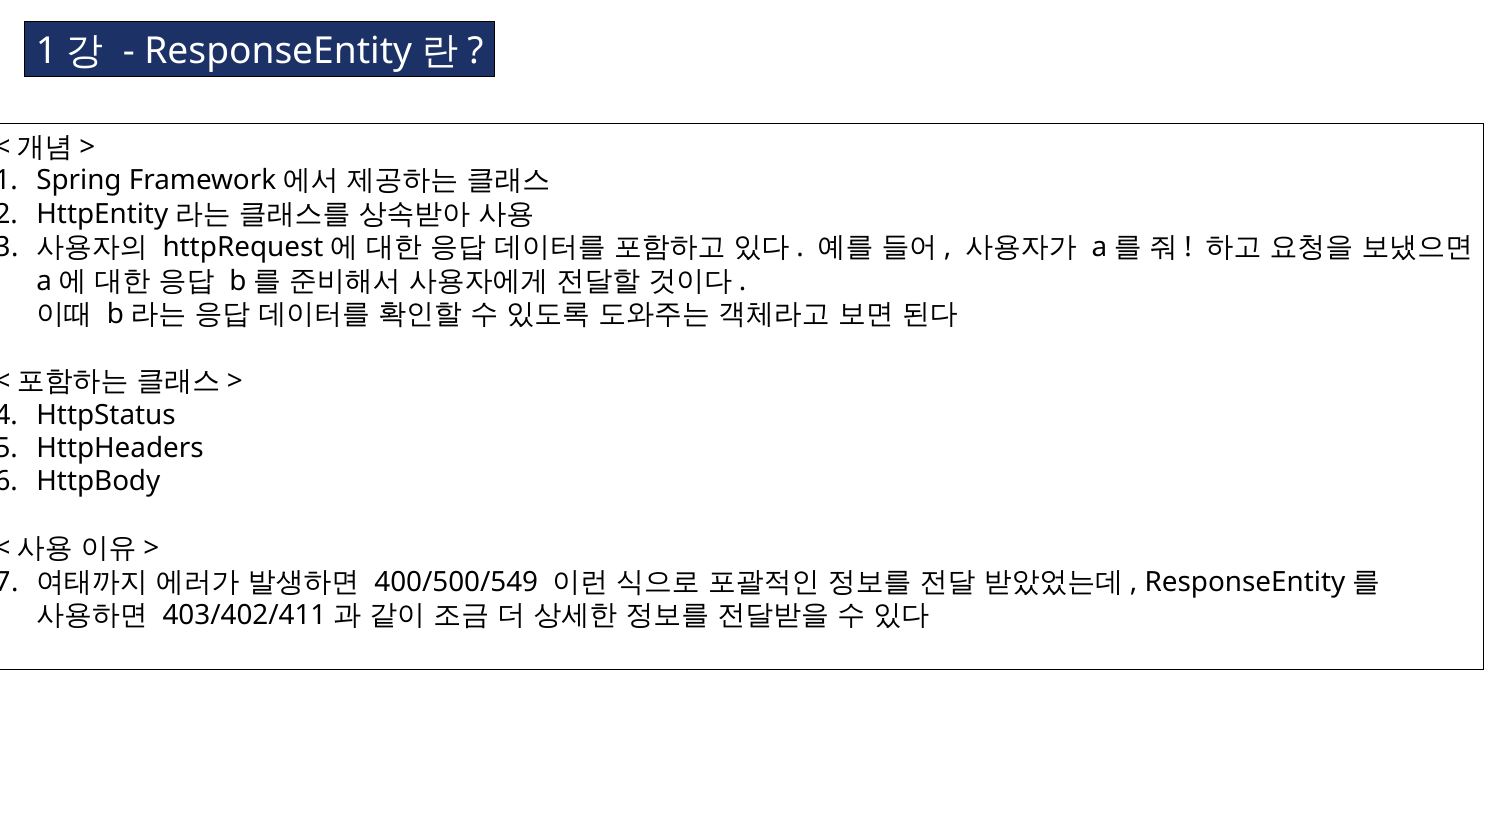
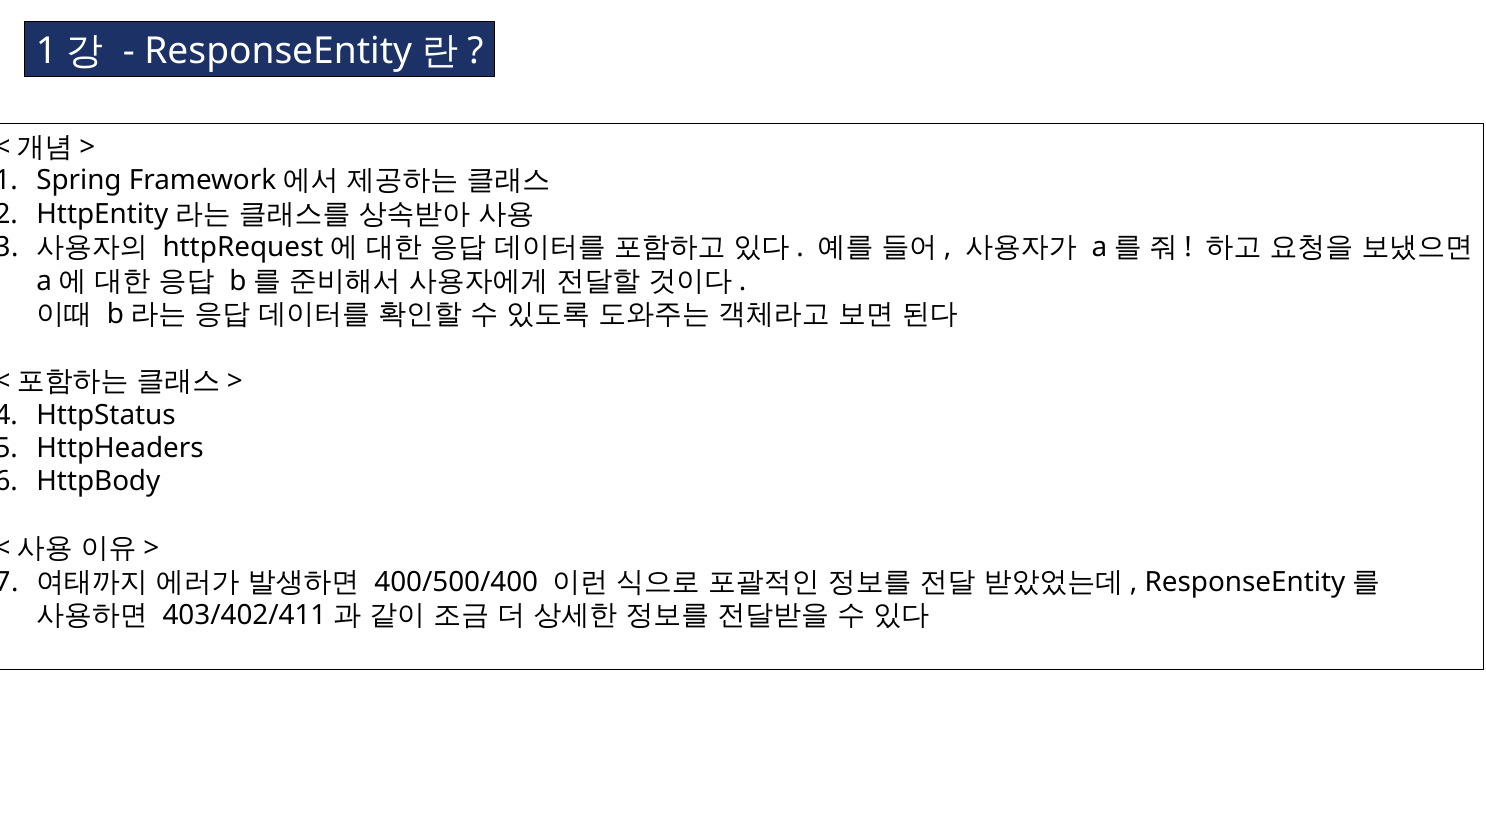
400/500/549: 400/500/549 -> 400/500/400 (456, 582)
